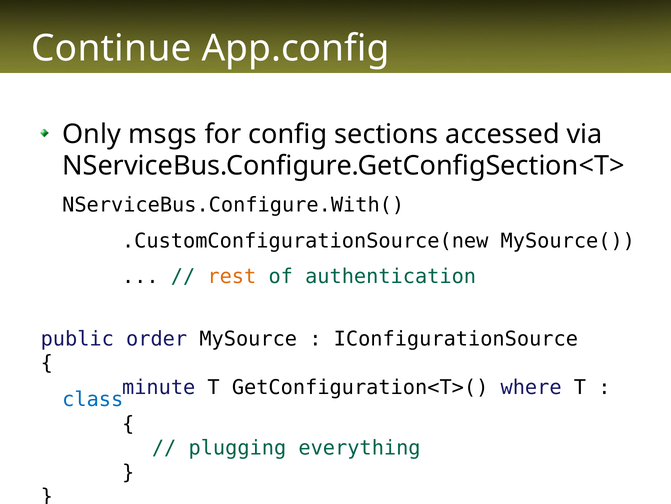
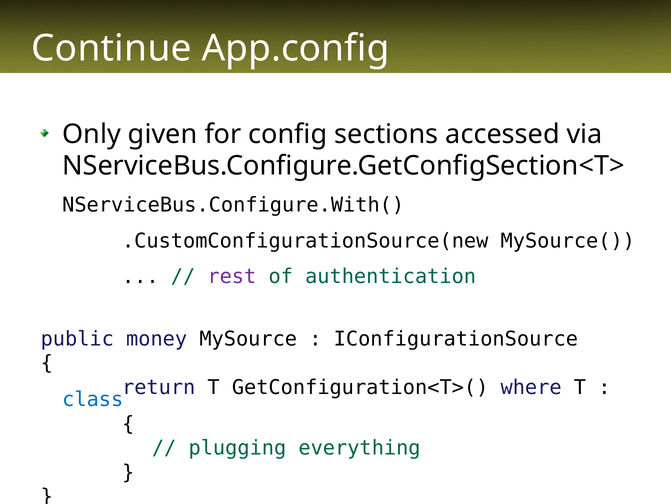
msgs: msgs -> given (163, 134)
rest colour: orange -> purple (232, 276)
order: order -> money (157, 338)
minute: minute -> return (159, 387)
